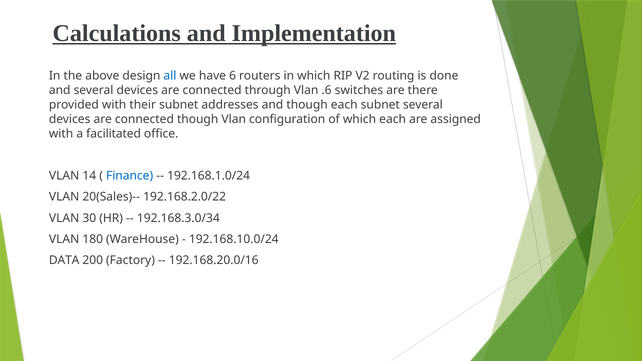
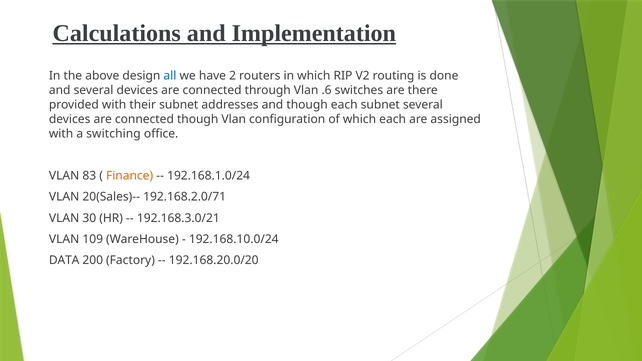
6: 6 -> 2 (233, 76)
facilitated: facilitated -> switching (114, 134)
14: 14 -> 83 (89, 176)
Finance colour: blue -> orange (130, 176)
192.168.2.0/22: 192.168.2.0/22 -> 192.168.2.0/71 (185, 197)
192.168.3.0/34: 192.168.3.0/34 -> 192.168.3.0/21 (178, 218)
180: 180 -> 109 (93, 239)
192.168.20.0/16: 192.168.20.0/16 -> 192.168.20.0/20 (214, 260)
